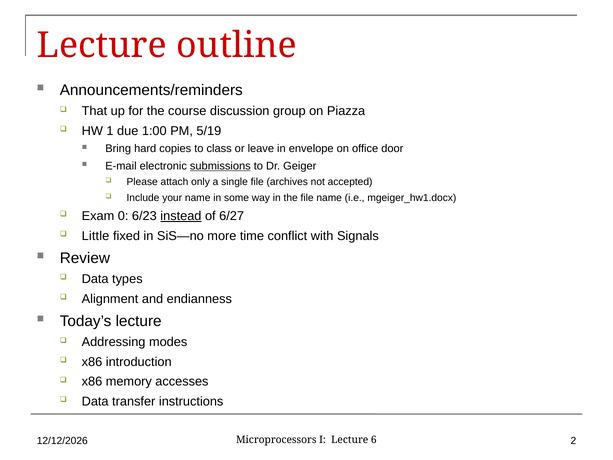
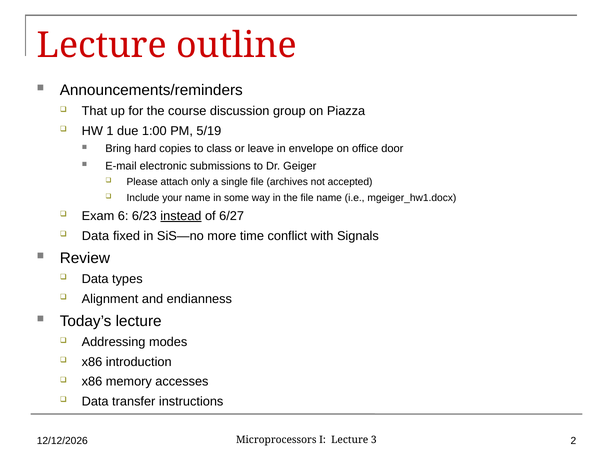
submissions underline: present -> none (220, 166)
0: 0 -> 6 (123, 216)
Little: Little -> Data (96, 236)
6: 6 -> 3 (374, 439)
